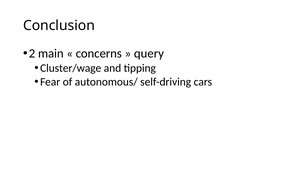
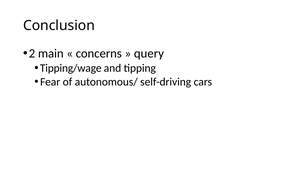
Cluster/wage: Cluster/wage -> Tipping/wage (71, 68)
